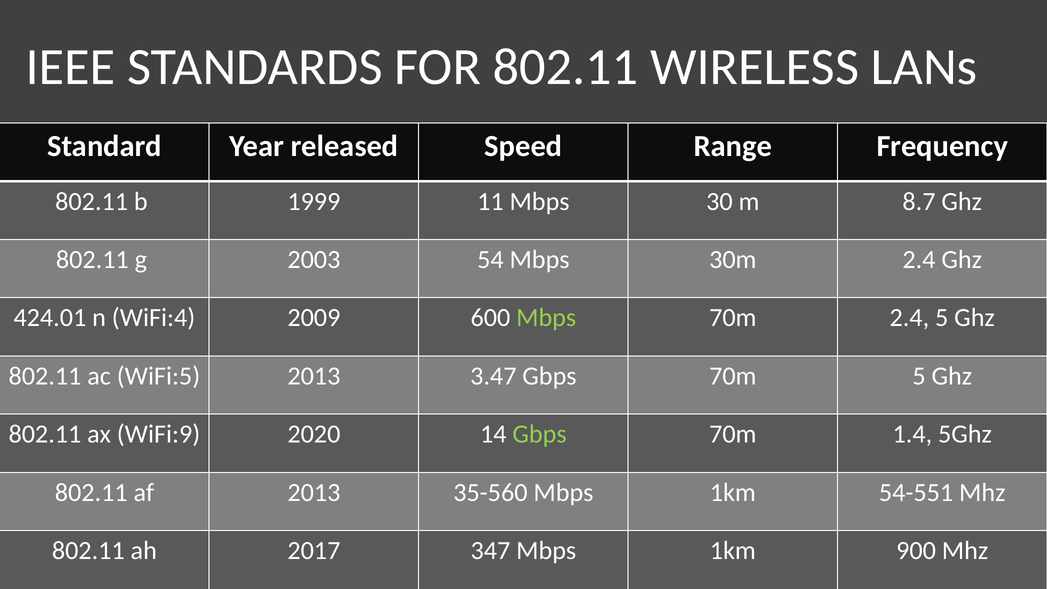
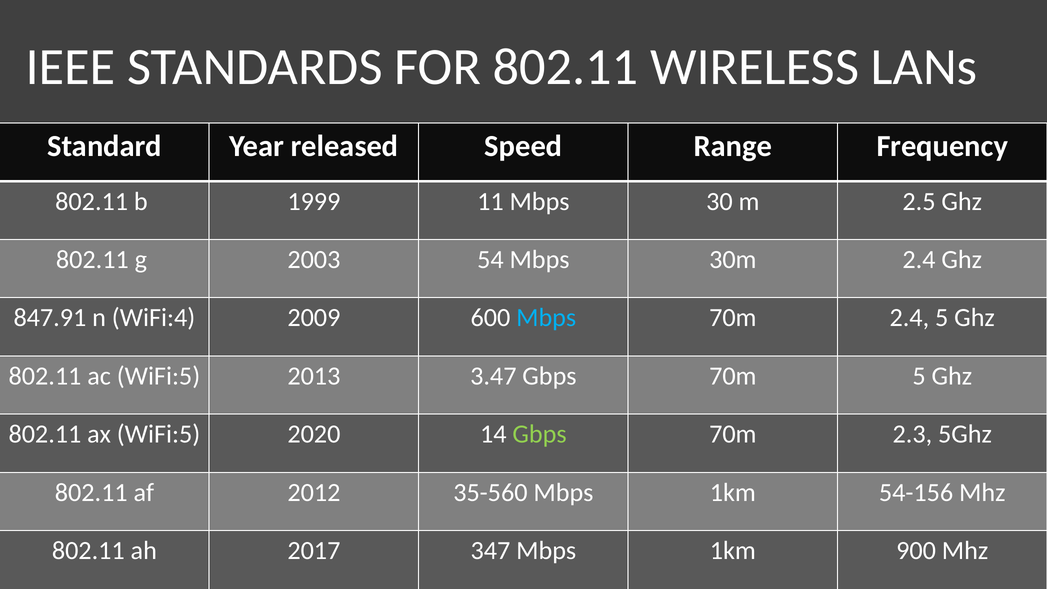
8.7: 8.7 -> 2.5 (919, 201)
424.01: 424.01 -> 847.91 (50, 318)
Mbps colour: light green -> light blue (546, 318)
ax WiFi:9: WiFi:9 -> WiFi:5 (159, 434)
1.4: 1.4 -> 2.3 (912, 434)
af 2013: 2013 -> 2012 (314, 492)
54-551: 54-551 -> 54-156 (916, 492)
